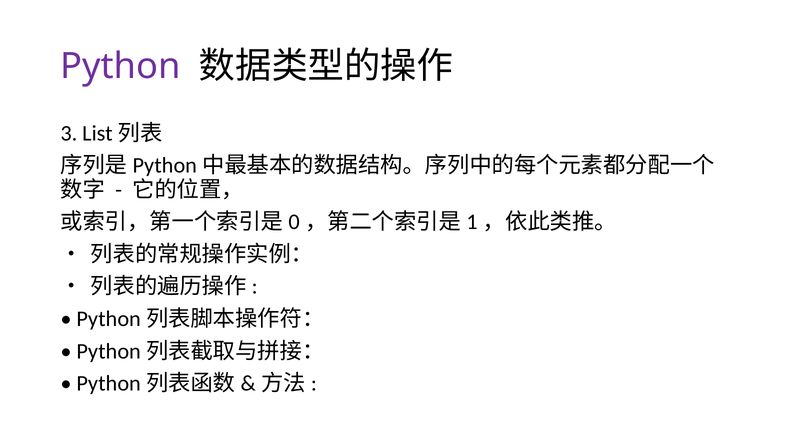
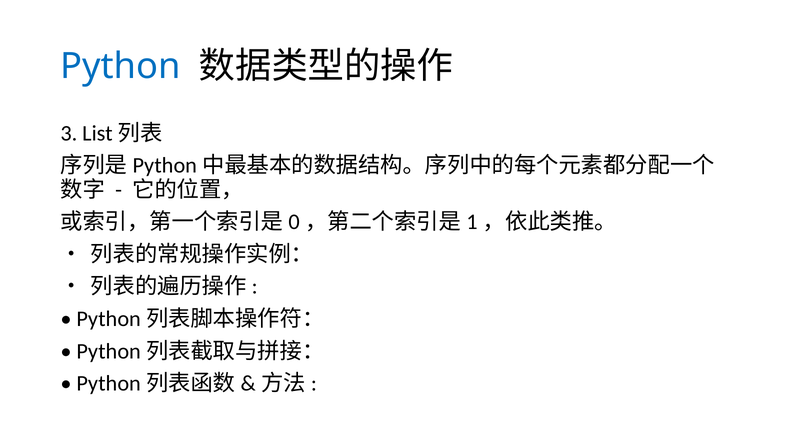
Python colour: purple -> blue (121, 67)
